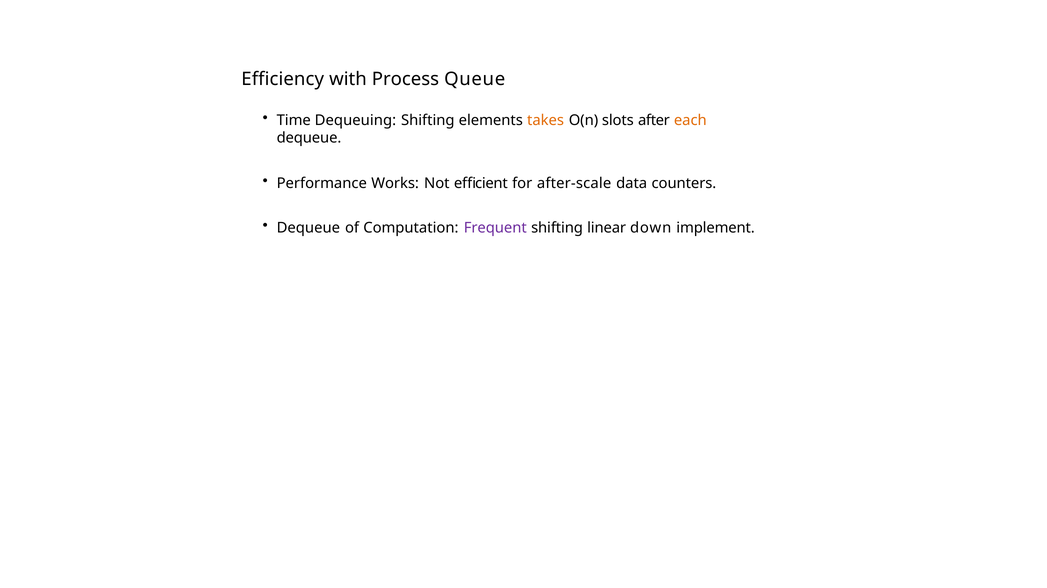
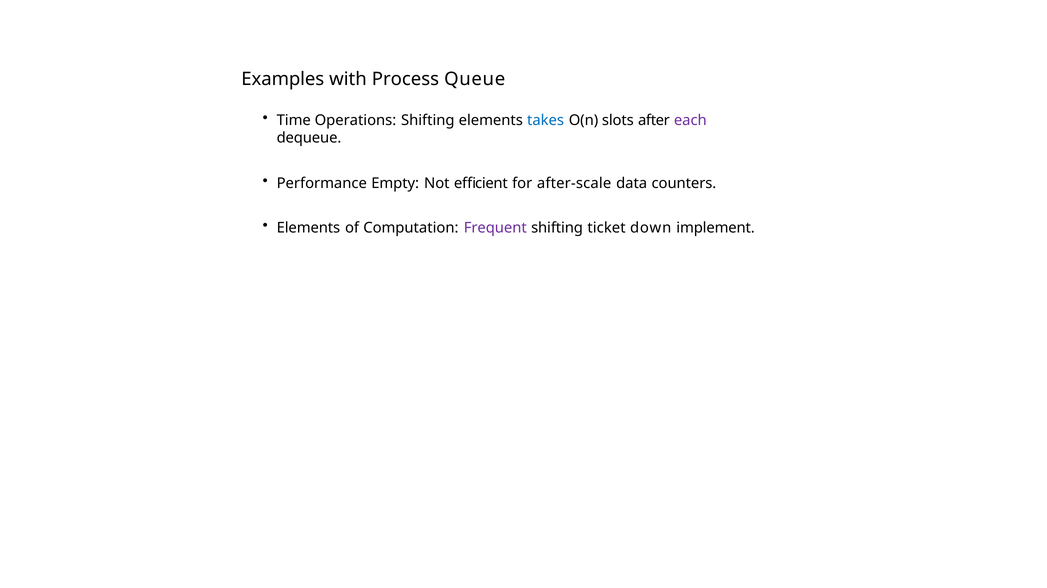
Efficiency: Efficiency -> Examples (283, 79)
Dequeuing: Dequeuing -> Operations (355, 120)
takes colour: orange -> blue (546, 120)
each colour: orange -> purple (690, 120)
Works: Works -> Empty (395, 183)
Dequeue: Dequeue -> Elements (308, 228)
linear: linear -> ticket (607, 228)
